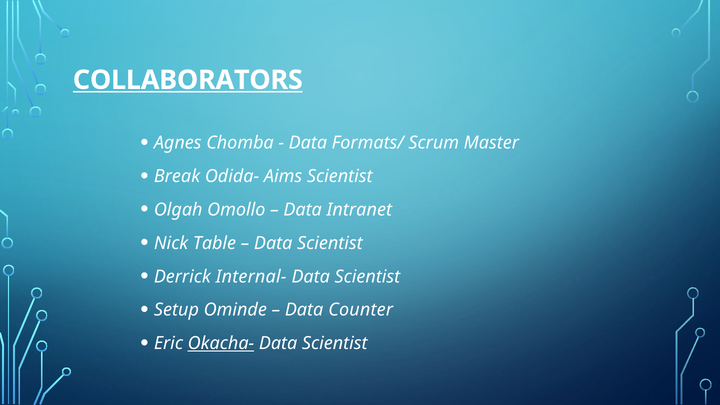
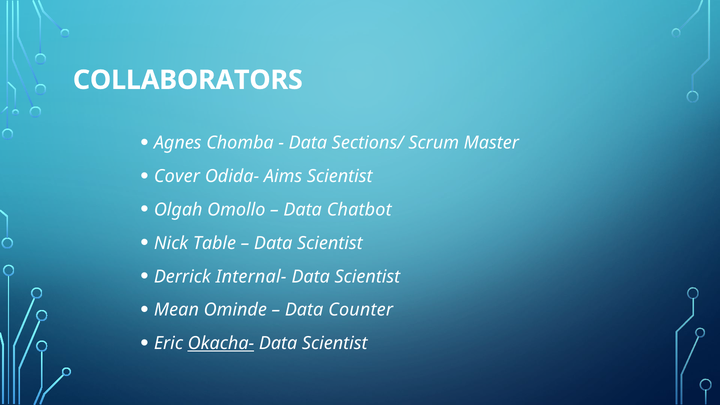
COLLABORATORS underline: present -> none (188, 80)
Formats/: Formats/ -> Sections/ (368, 143)
Break: Break -> Cover (177, 176)
Intranet: Intranet -> Chatbot (359, 210)
Setup: Setup -> Mean (176, 310)
